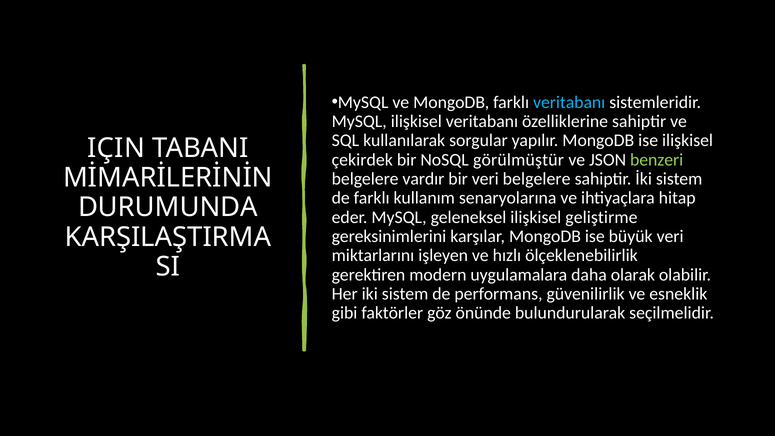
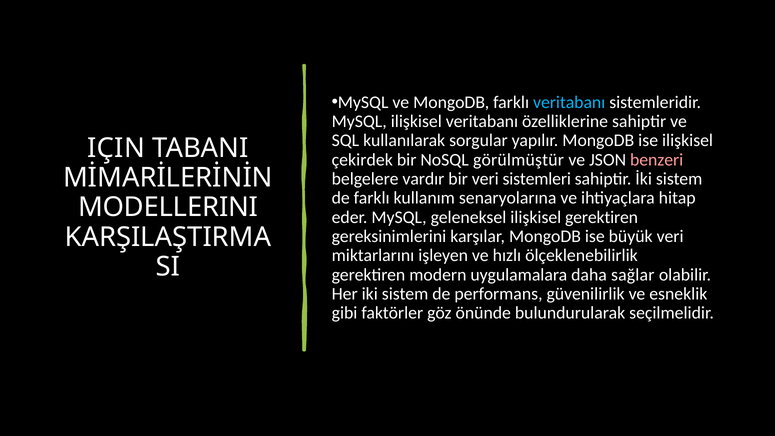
benzeri colour: light green -> pink (657, 160)
veri belgelere: belgelere -> sistemleri (537, 179)
DURUMUNDA: DURUMUNDA -> MODELLERINI (168, 207)
ilişkisel geliştirme: geliştirme -> gerektiren (602, 217)
olarak: olarak -> sağlar (633, 275)
